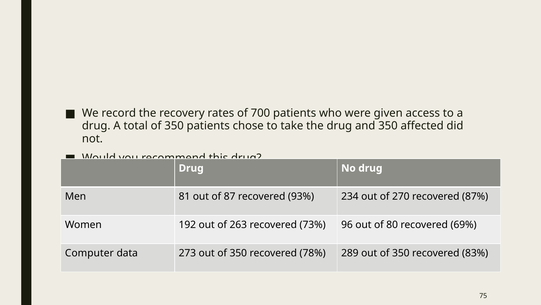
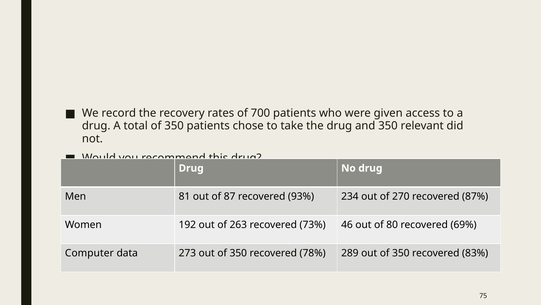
affected: affected -> relevant (422, 126)
96: 96 -> 46 (347, 224)
